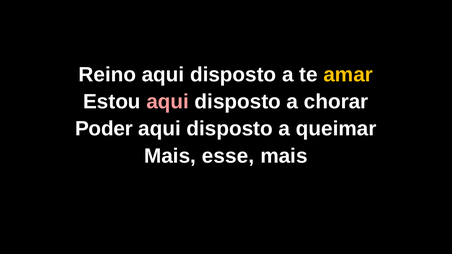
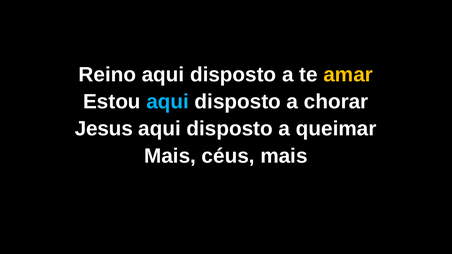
aqui colour: pink -> light blue (168, 102)
Poder: Poder -> Jesus (104, 129)
esse: esse -> céus (228, 156)
